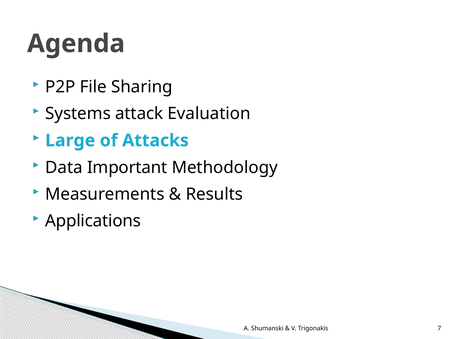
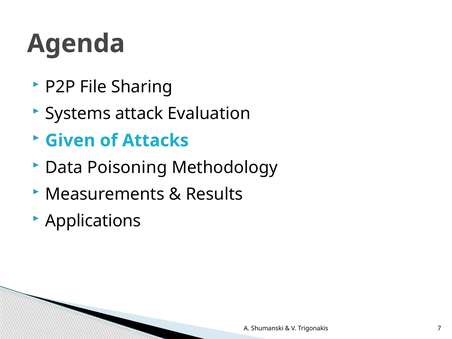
Large: Large -> Given (70, 141)
Important: Important -> Poisoning (127, 167)
